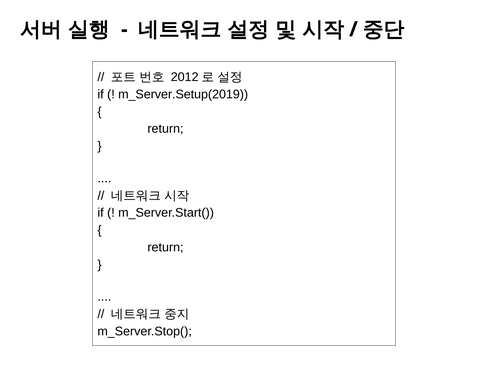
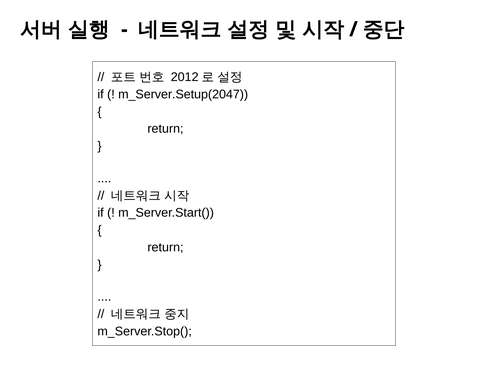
m_Server.Setup(2019: m_Server.Setup(2019 -> m_Server.Setup(2047 (183, 94)
